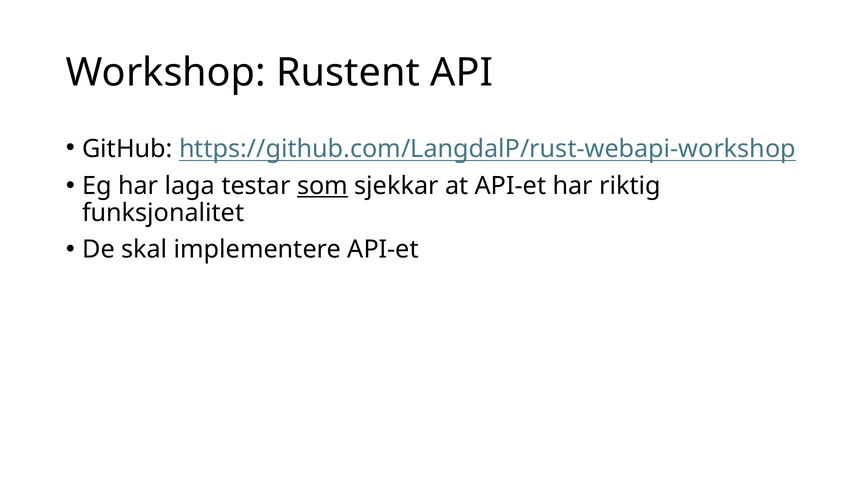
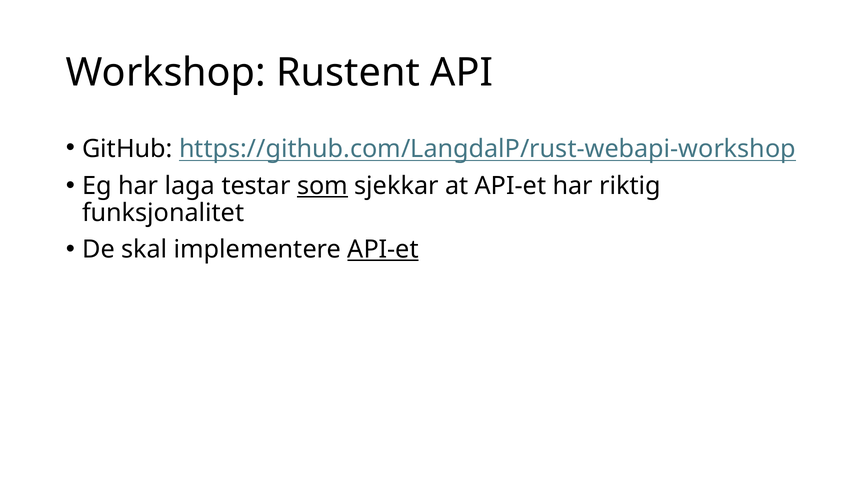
API-et underline: none -> present (383, 250)
